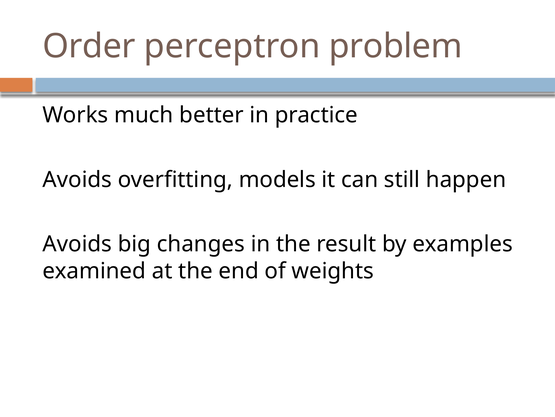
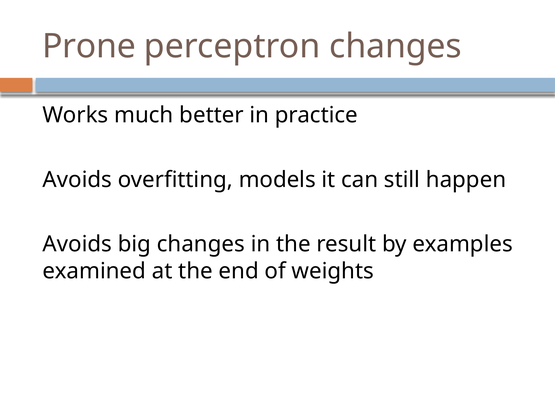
Order: Order -> Prone (89, 46)
perceptron problem: problem -> changes (395, 46)
